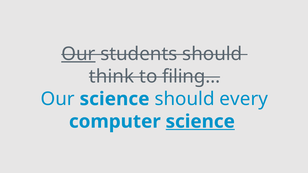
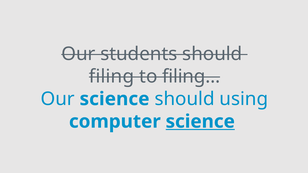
Our underline: present -> none (78, 54)
think: think -> filing (112, 77)
every: every -> using (244, 99)
